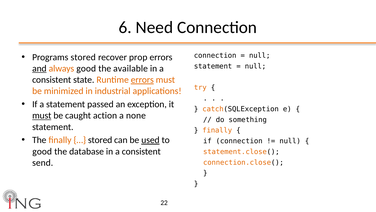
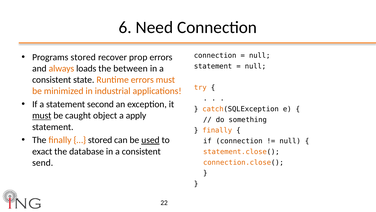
and underline: present -> none (39, 68)
always good: good -> loads (86, 68)
available: available -> between (131, 68)
errors underline: present -> none (142, 80)
passed: passed -> second (100, 104)
action: action -> object (105, 115)
none: none -> apply (136, 115)
good: good -> exact (42, 151)
